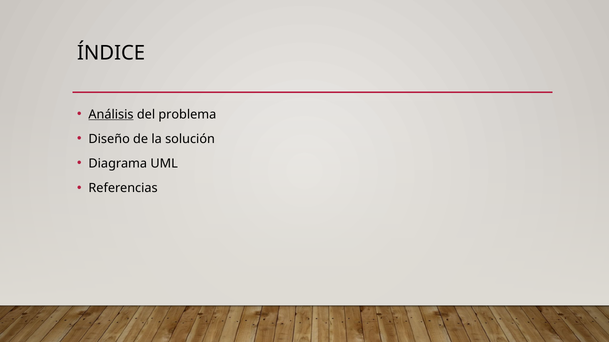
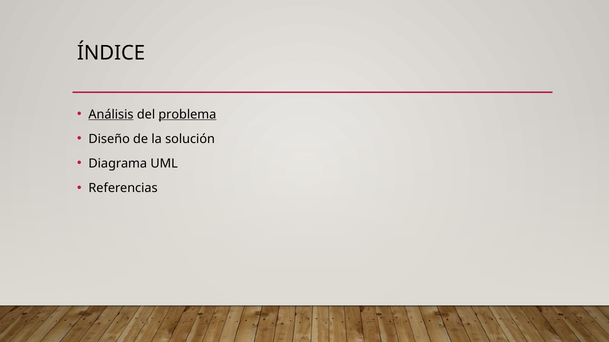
problema underline: none -> present (187, 115)
